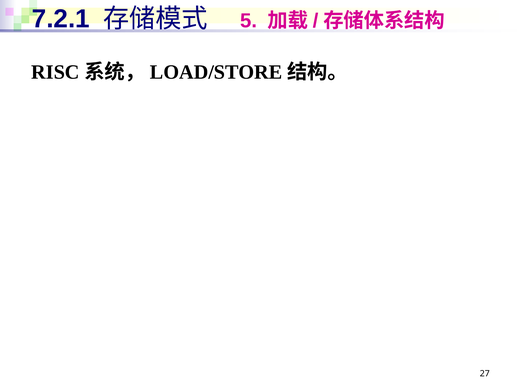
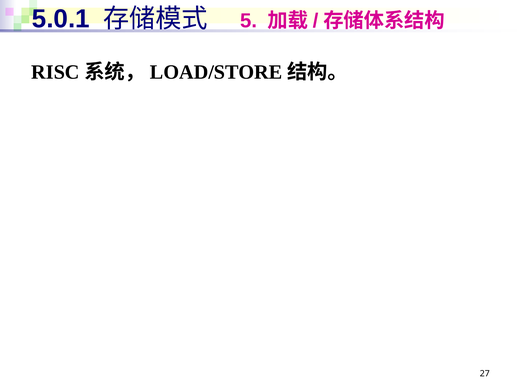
7.2.1: 7.2.1 -> 5.0.1 (61, 19)
